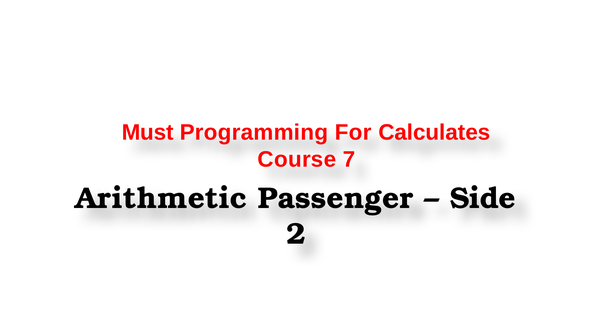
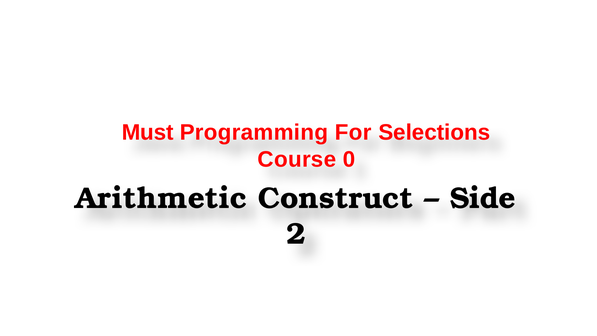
Calculates: Calculates -> Selections (434, 132)
7: 7 -> 0 (349, 159)
Passenger: Passenger -> Construct (336, 198)
